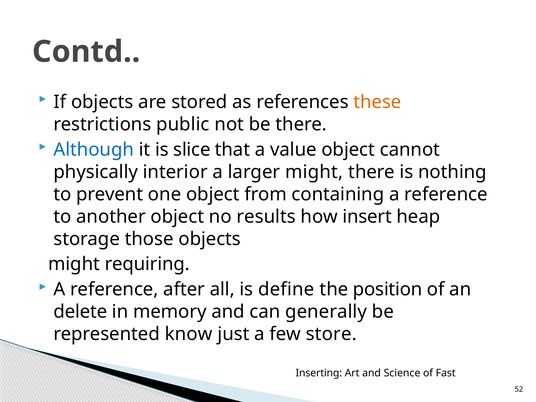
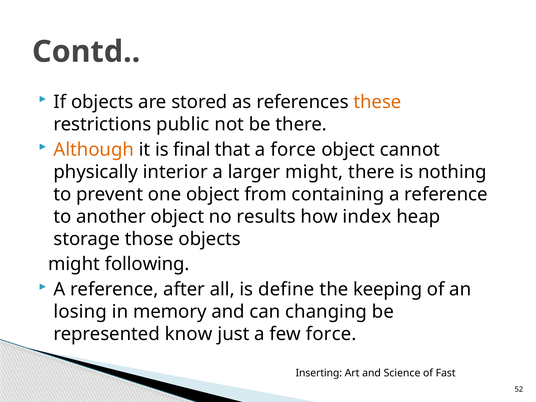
Although colour: blue -> orange (94, 150)
slice: slice -> final (192, 150)
a value: value -> force (293, 150)
insert: insert -> index (367, 217)
requiring: requiring -> following (147, 264)
position: position -> keeping (388, 289)
delete: delete -> losing (80, 312)
generally: generally -> changing (326, 312)
few store: store -> force (331, 334)
